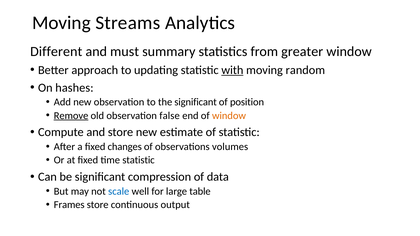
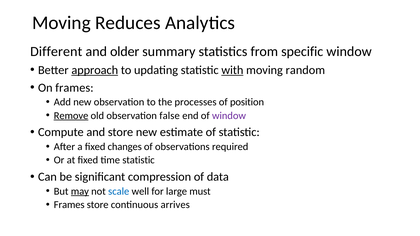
Streams: Streams -> Reduces (128, 23)
must: must -> older (125, 52)
greater: greater -> specific (302, 52)
approach underline: none -> present (95, 70)
On hashes: hashes -> frames (74, 88)
the significant: significant -> processes (196, 102)
window colour: orange -> purple (229, 116)
volumes: volumes -> required (230, 147)
may underline: none -> present (80, 191)
table: table -> must (200, 191)
output: output -> arrives (175, 205)
